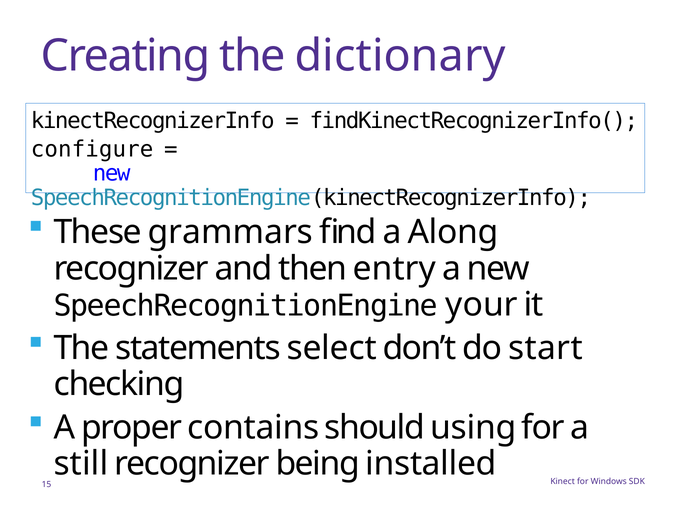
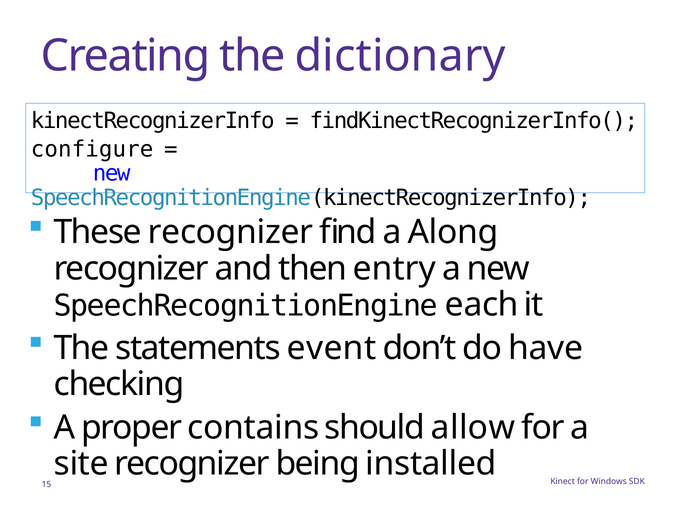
These grammars: grammars -> recognizer (231, 232)
your: your -> each (482, 305)
select: select -> event (331, 348)
start: start -> have (546, 348)
using: using -> allow (473, 428)
still: still -> site (81, 464)
